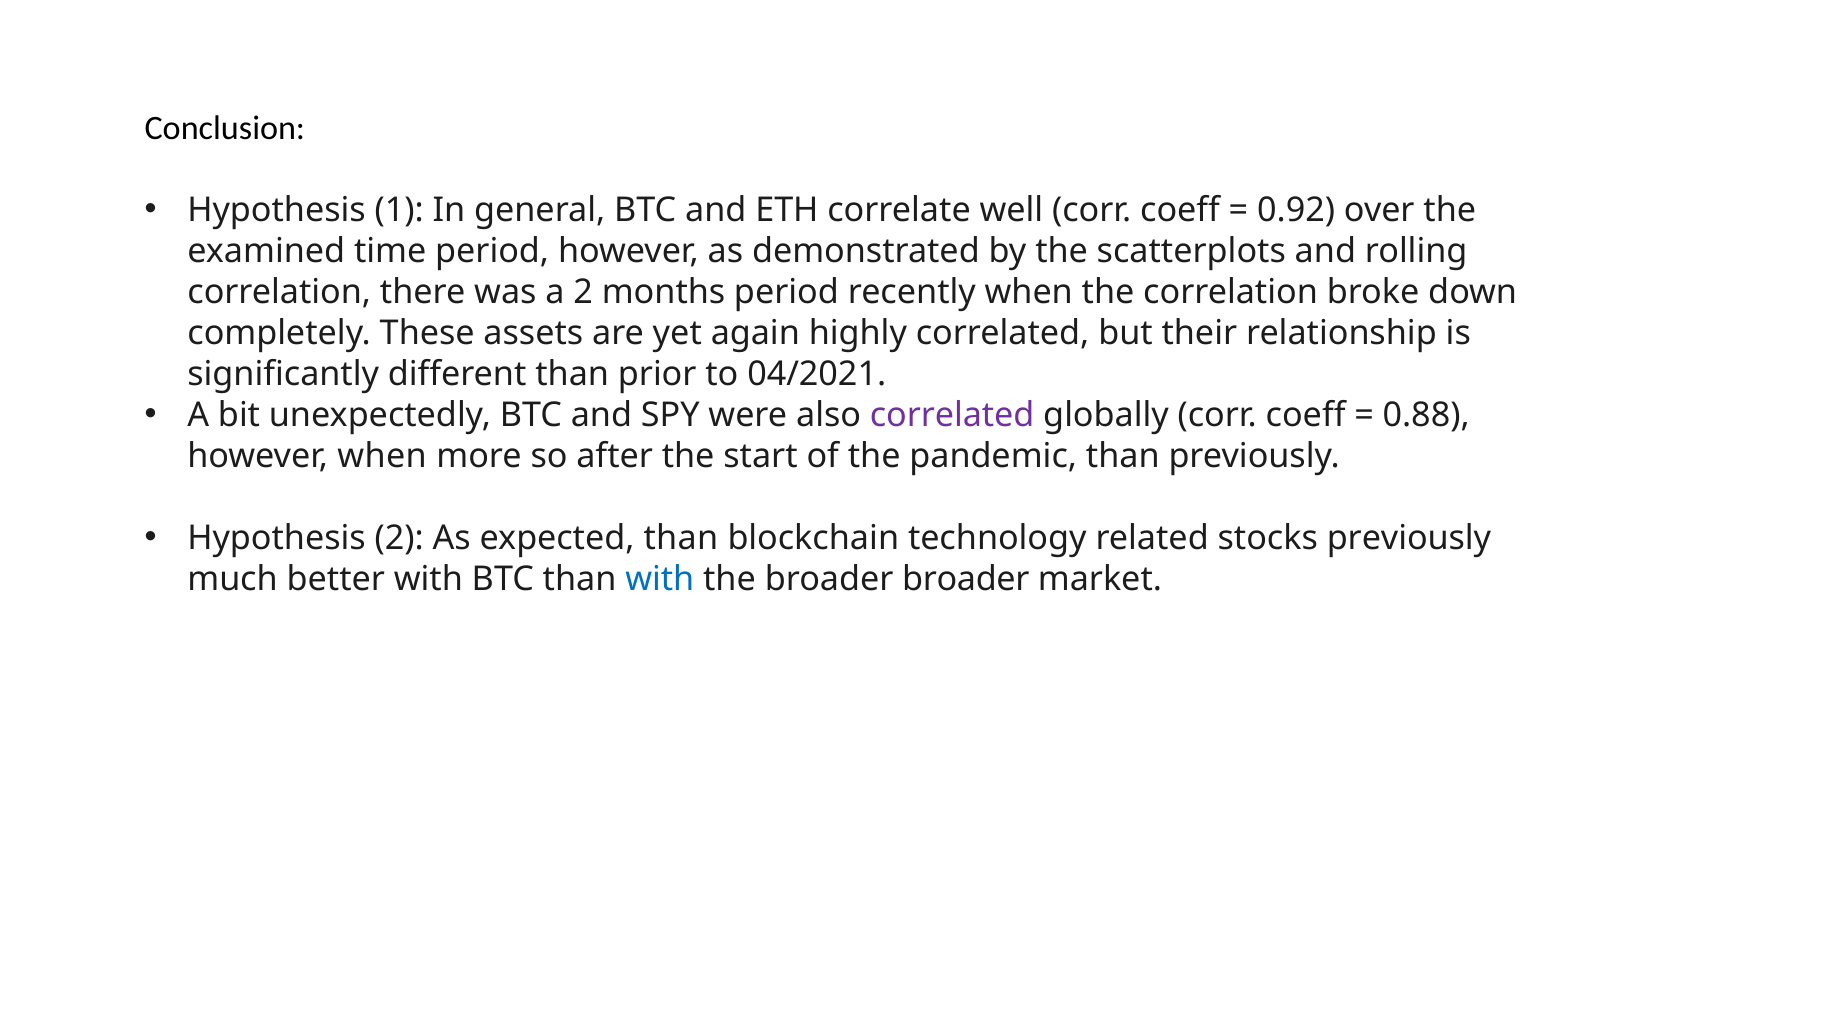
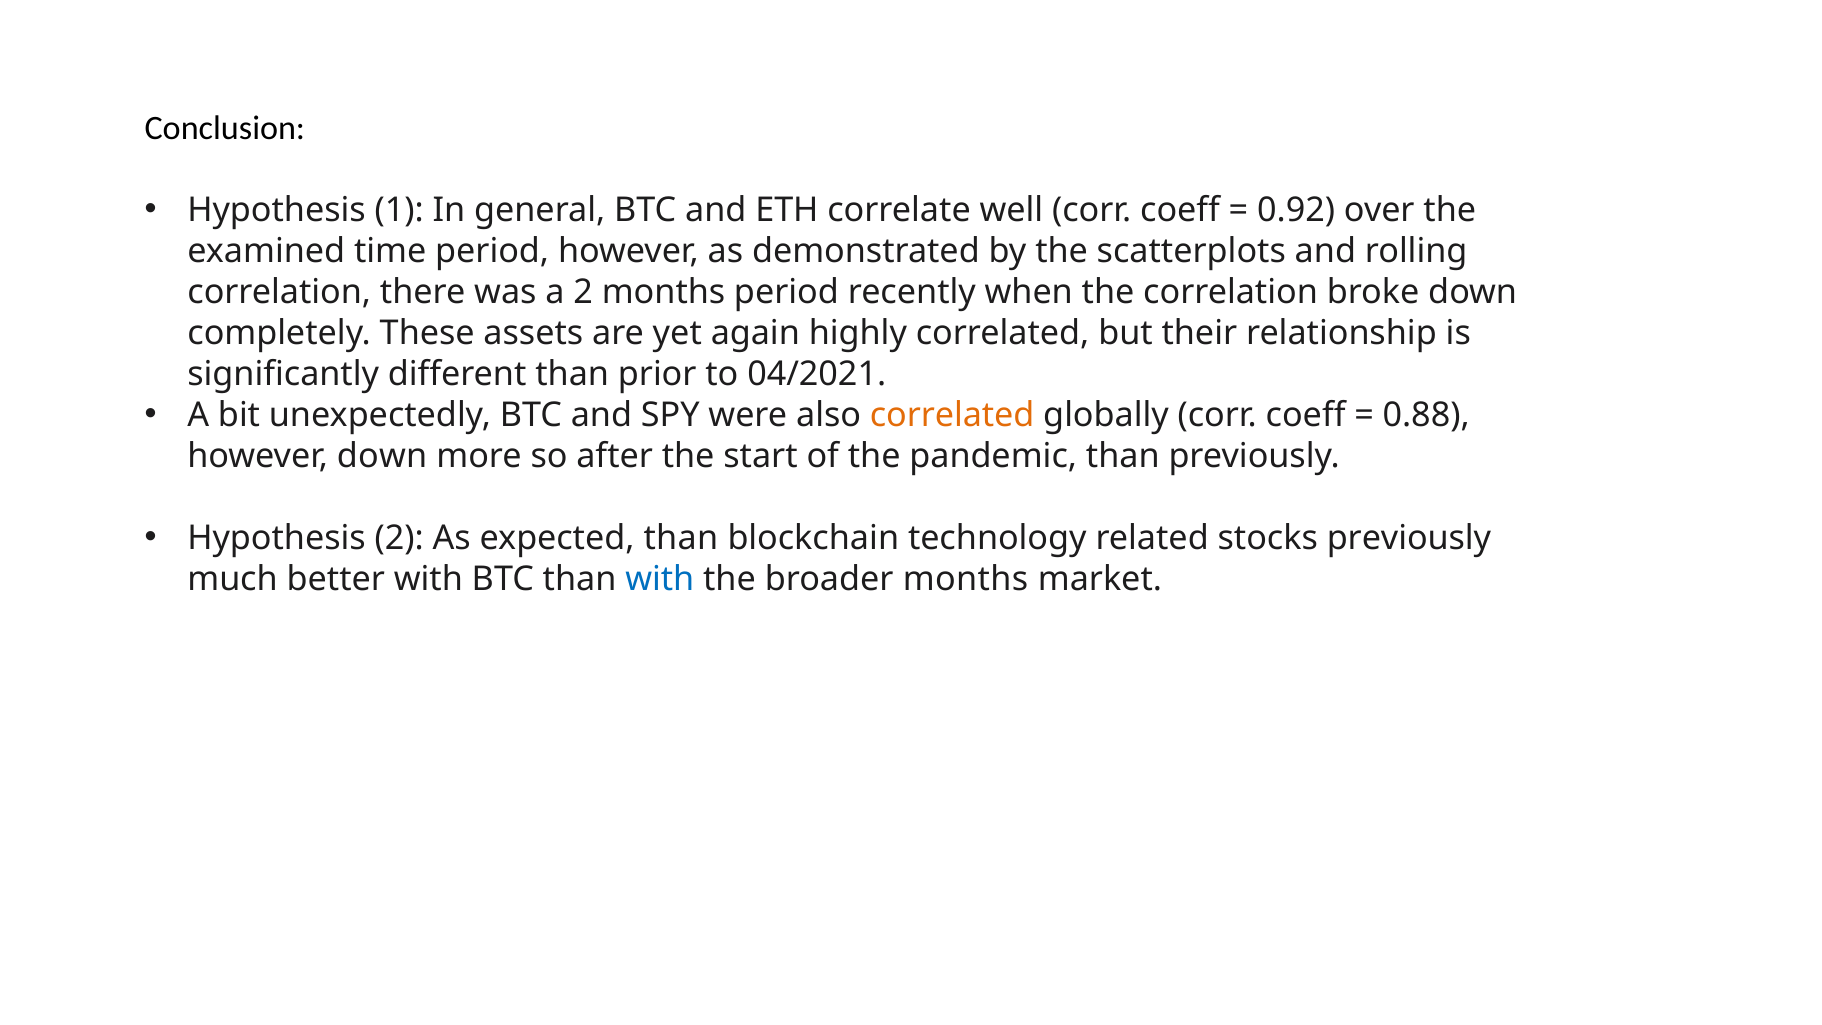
correlated colour: purple -> orange (952, 415)
however when: when -> down (382, 456)
broader broader: broader -> months (966, 579)
